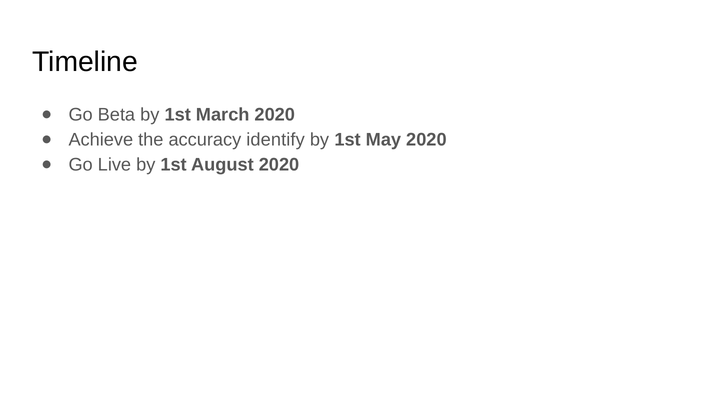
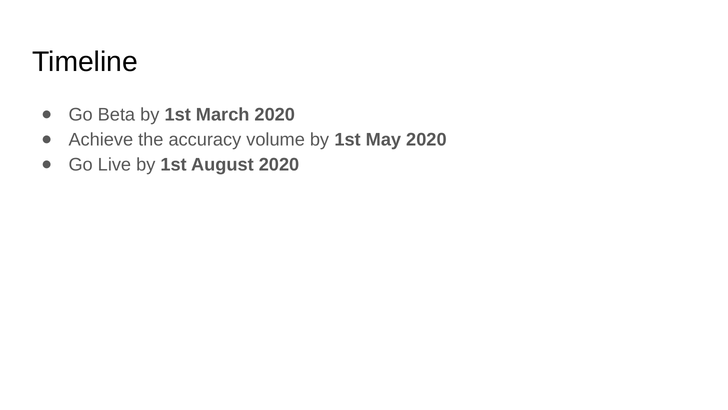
identify: identify -> volume (276, 140)
